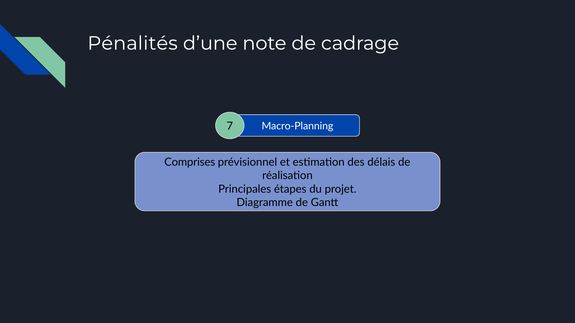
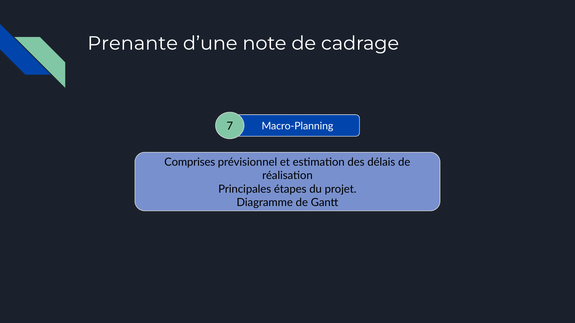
Pénalités: Pénalités -> Prenante (133, 43)
